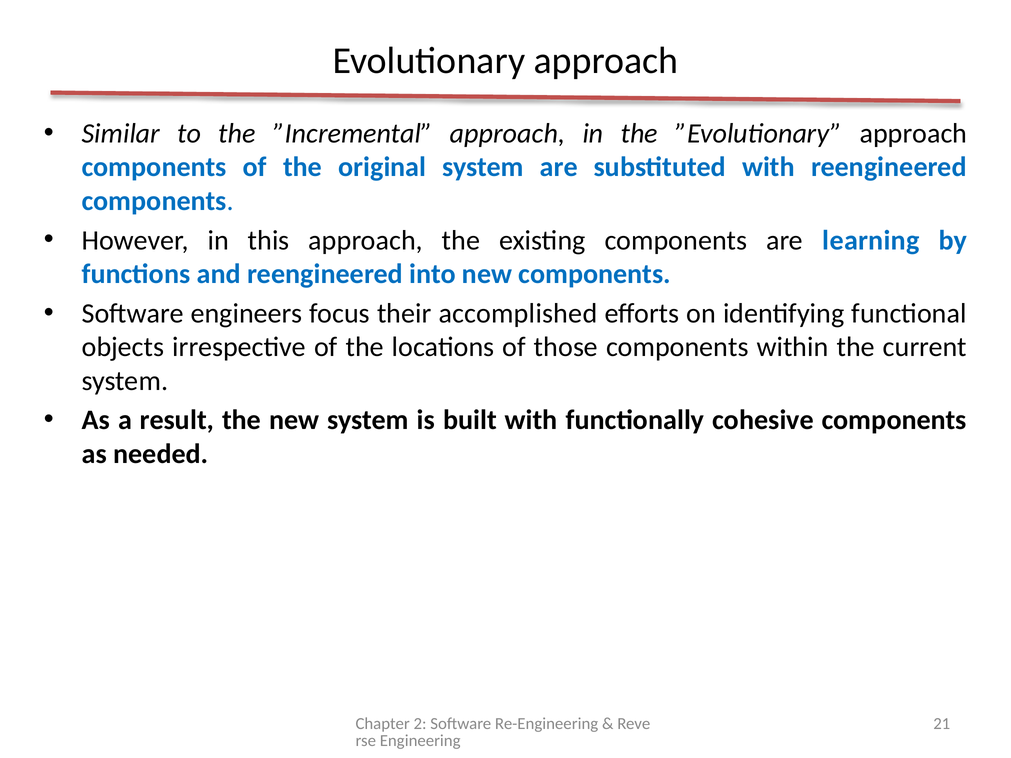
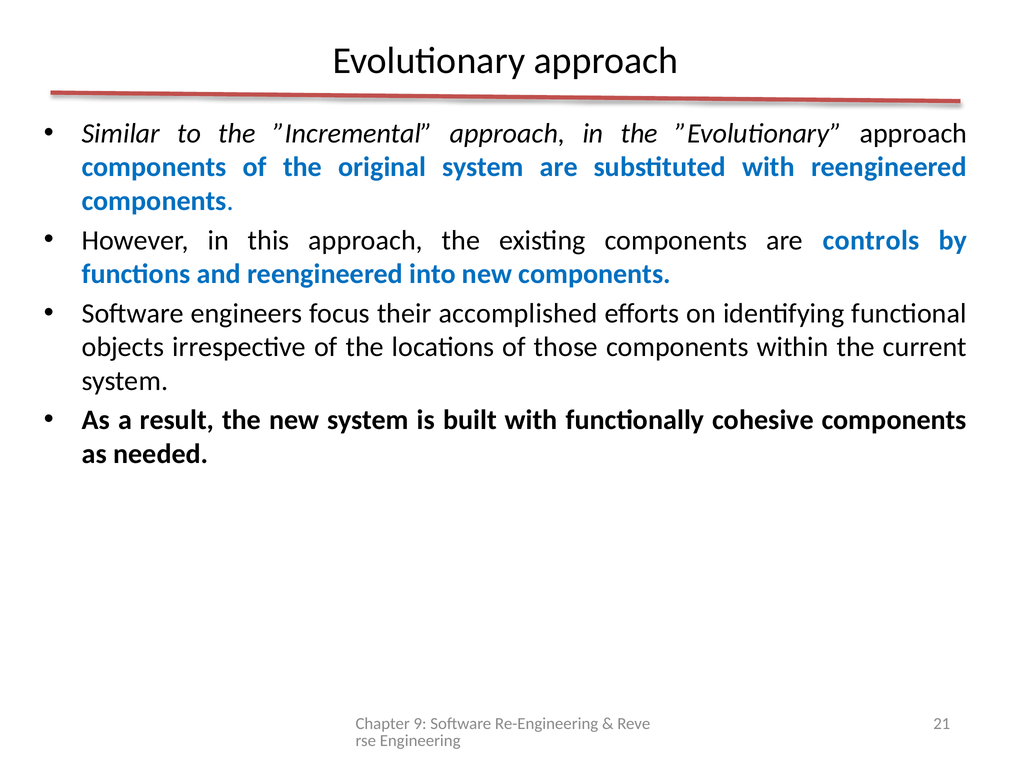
learning: learning -> controls (871, 240)
2: 2 -> 9 (420, 724)
